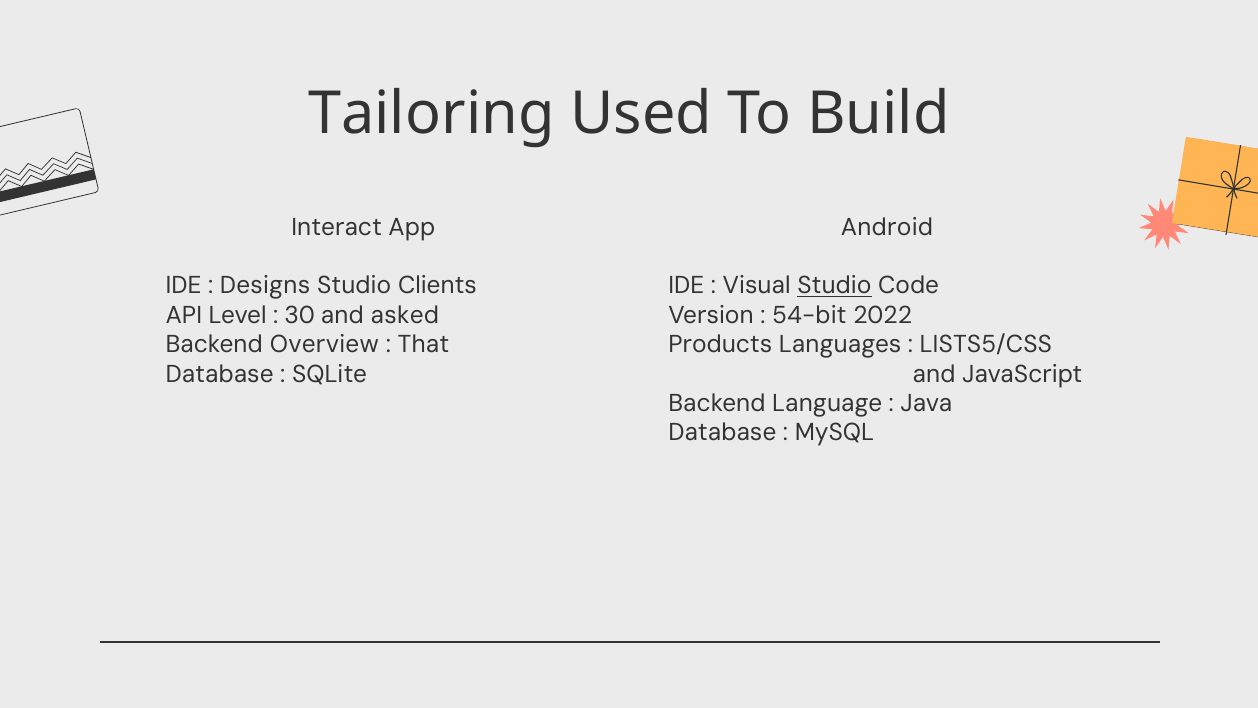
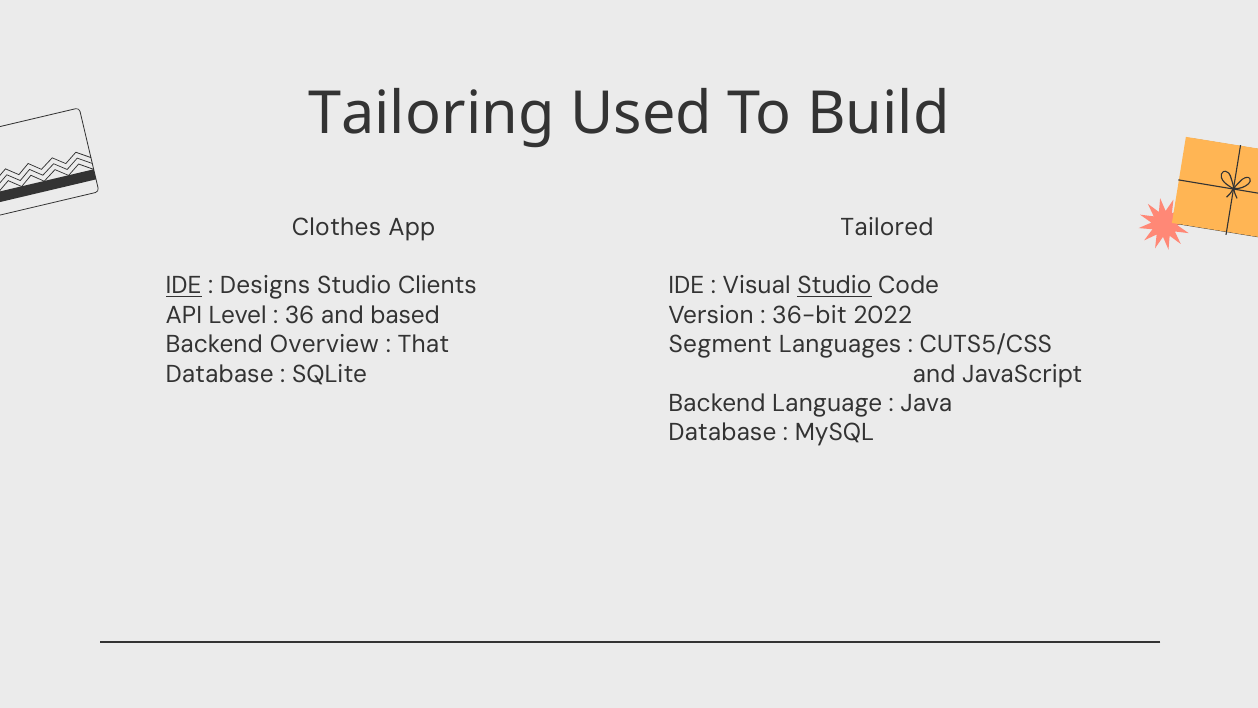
Interact: Interact -> Clothes (337, 227)
Android: Android -> Tailored (887, 227)
IDE underline: none -> present (184, 286)
30: 30 -> 36 (300, 315)
asked: asked -> based (405, 315)
54-bit: 54-bit -> 36-bit (809, 315)
Products: Products -> Segment (720, 344)
LISTS5/CSS: LISTS5/CSS -> CUTS5/CSS (986, 344)
